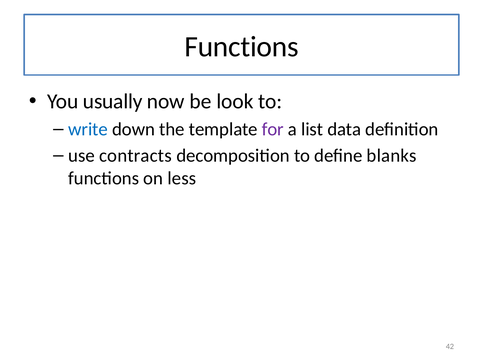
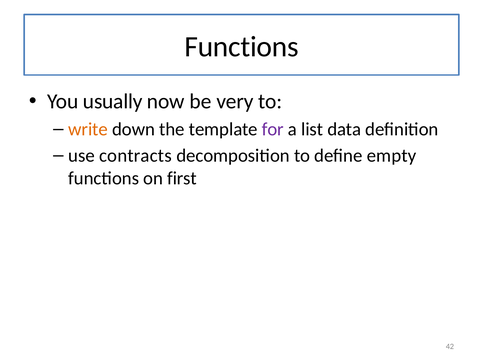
look: look -> very (235, 101)
write colour: blue -> orange (88, 129)
blanks: blanks -> empty (392, 155)
less: less -> first (182, 178)
